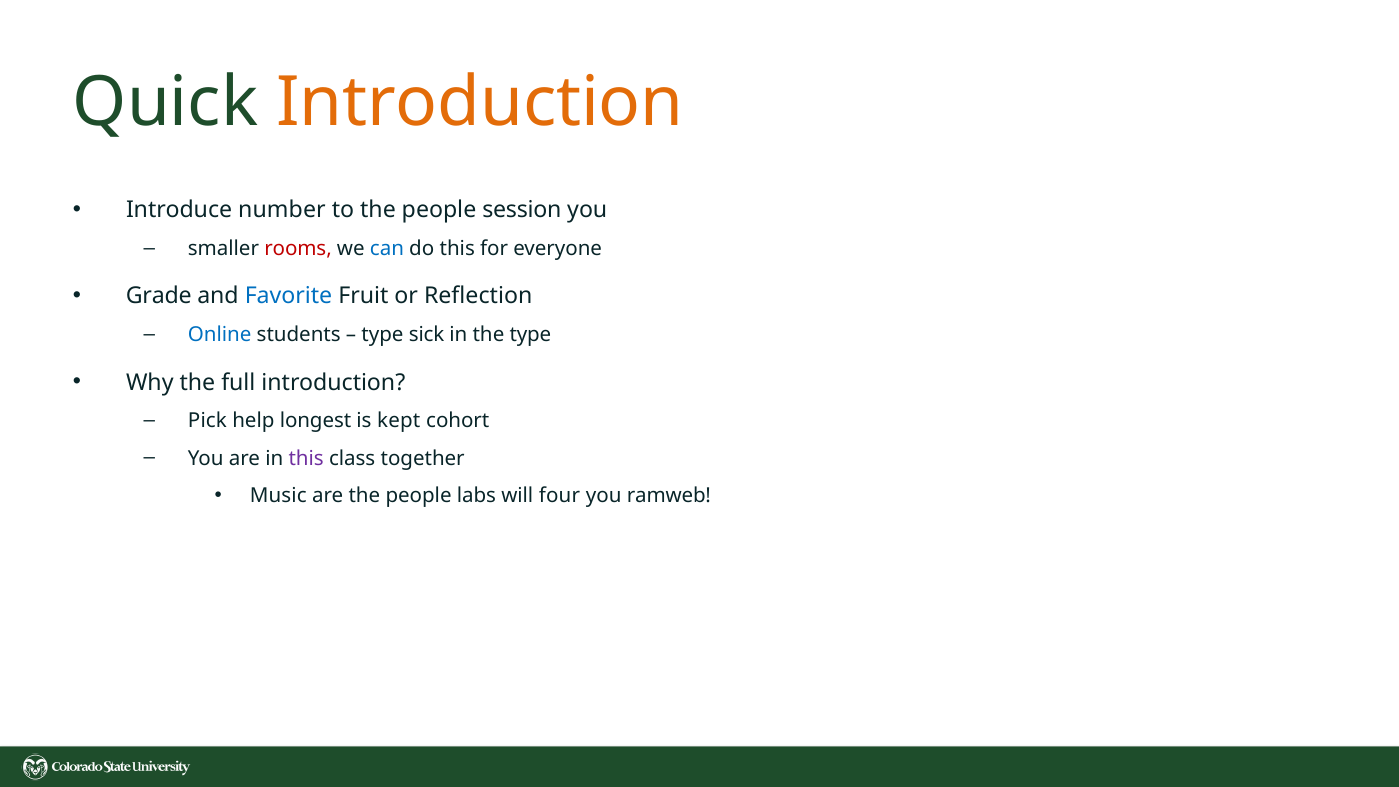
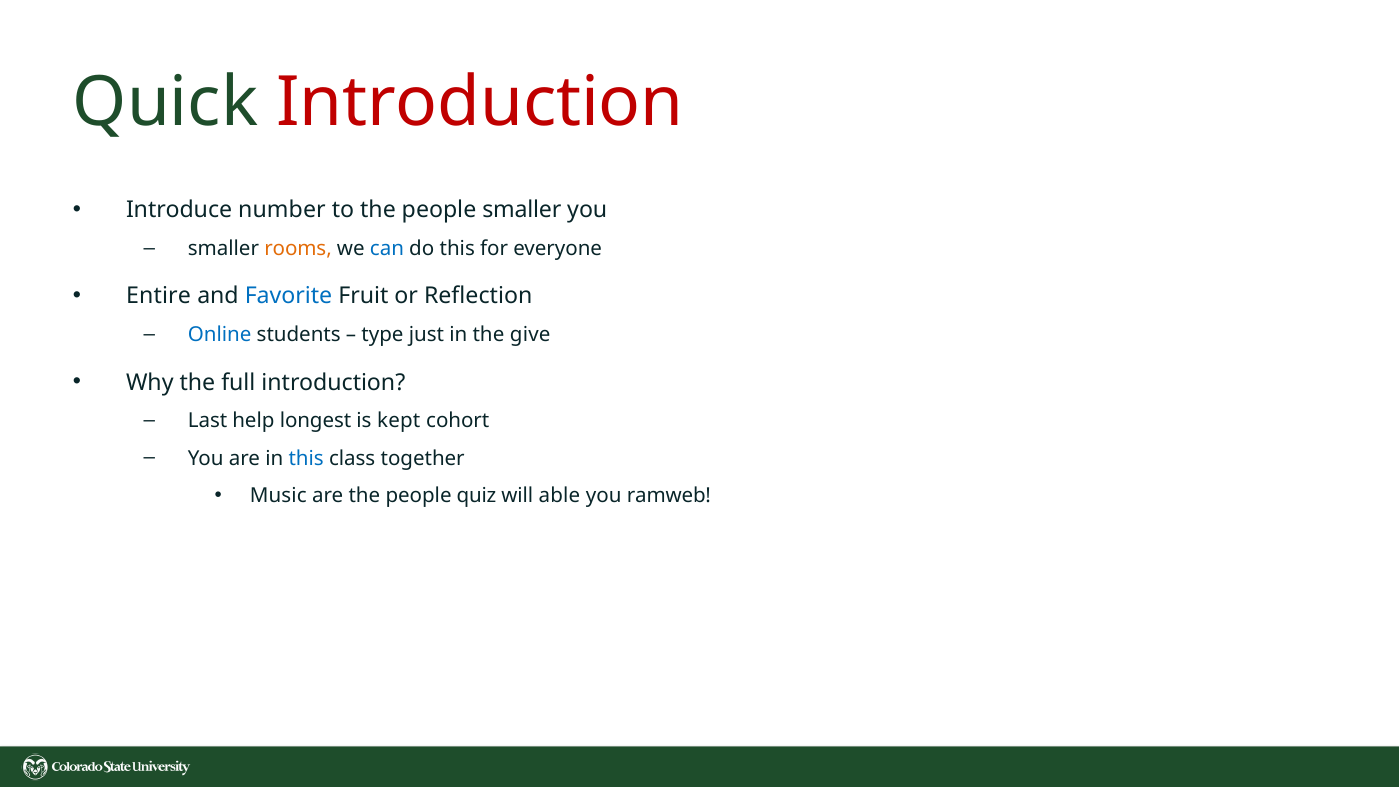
Introduction colour: orange -> red (480, 102)
people session: session -> smaller (522, 210)
rooms colour: red -> orange (298, 249)
Grade: Grade -> Entire (159, 296)
sick: sick -> just (427, 335)
the type: type -> give (530, 335)
Pick: Pick -> Last (208, 421)
this colour: purple -> blue (306, 458)
labs: labs -> quiz (476, 496)
four: four -> able (559, 496)
